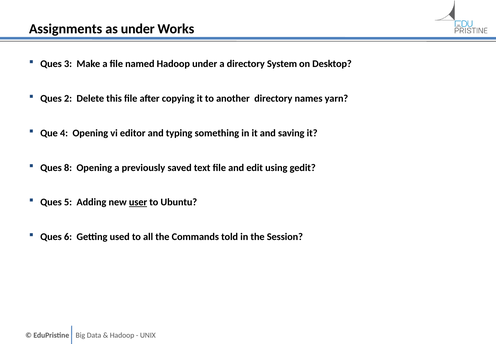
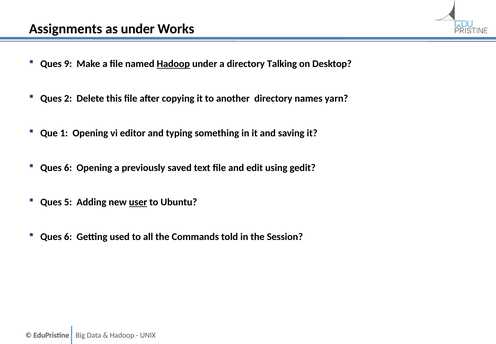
3: 3 -> 9 (68, 64)
Hadoop underline: none -> present (173, 64)
System: System -> Talking (282, 64)
4: 4 -> 1 (64, 133)
8: 8 -> 6 (68, 167)
